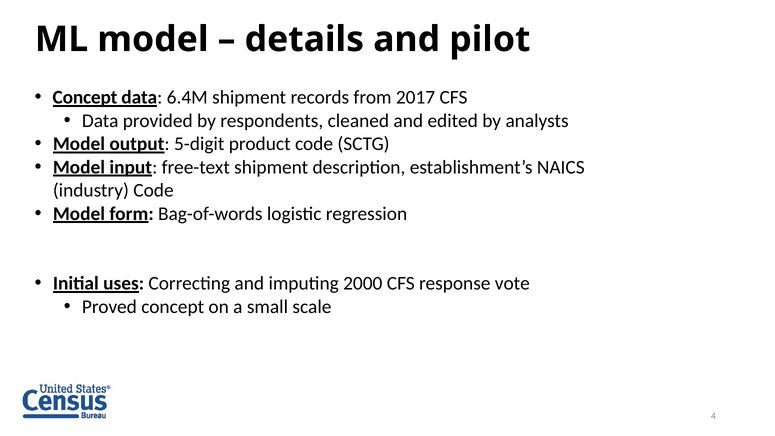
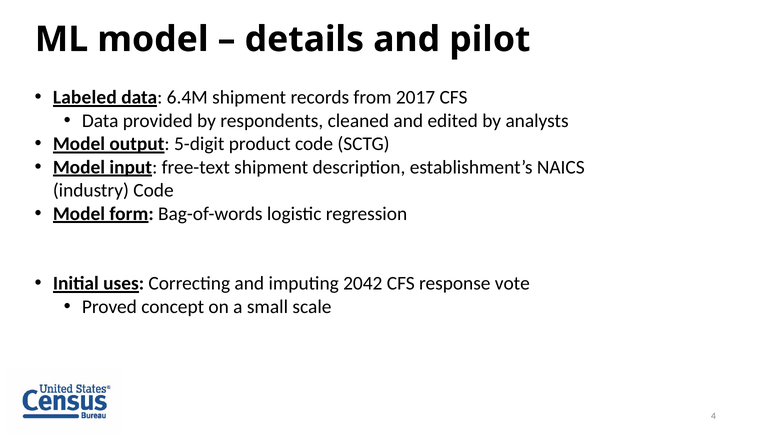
Concept: Concept -> Labeled (85, 98)
2000: 2000 -> 2042 (363, 284)
